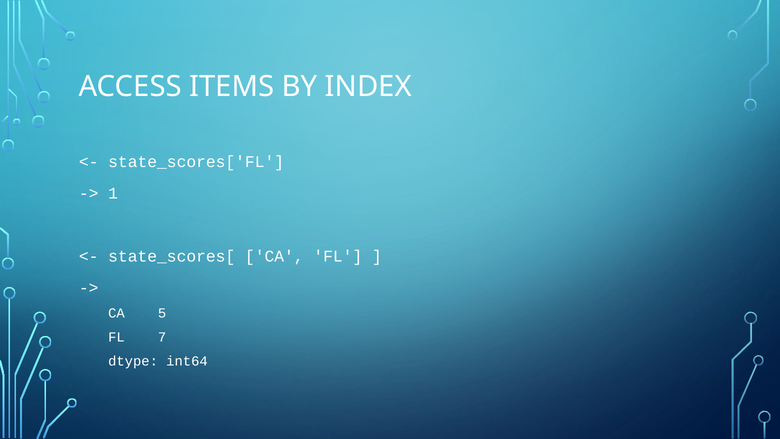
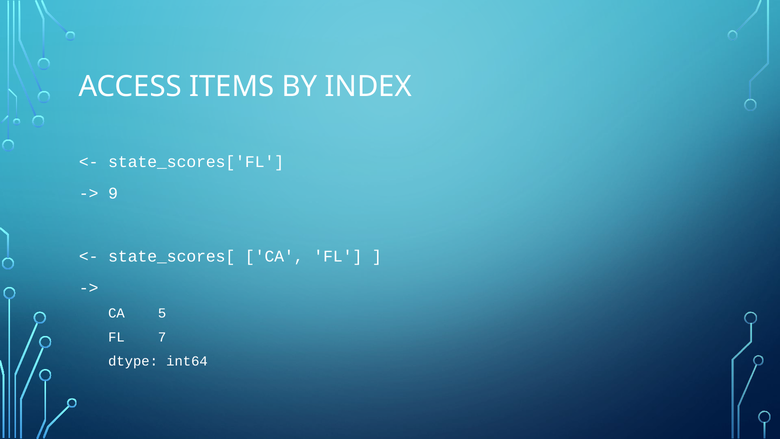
1: 1 -> 9 (113, 193)
